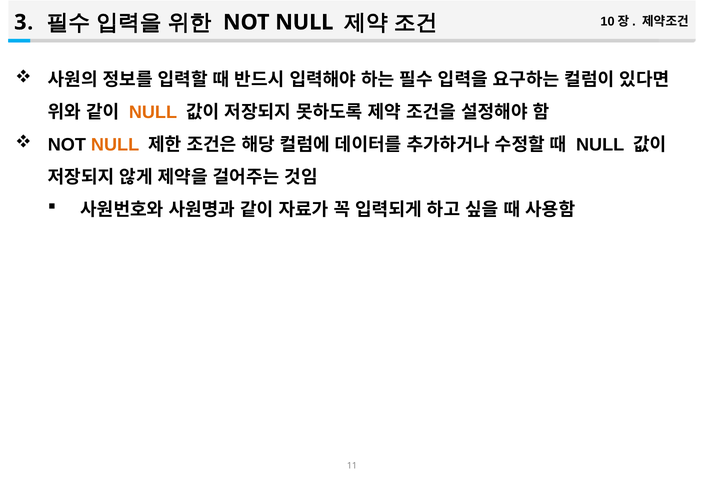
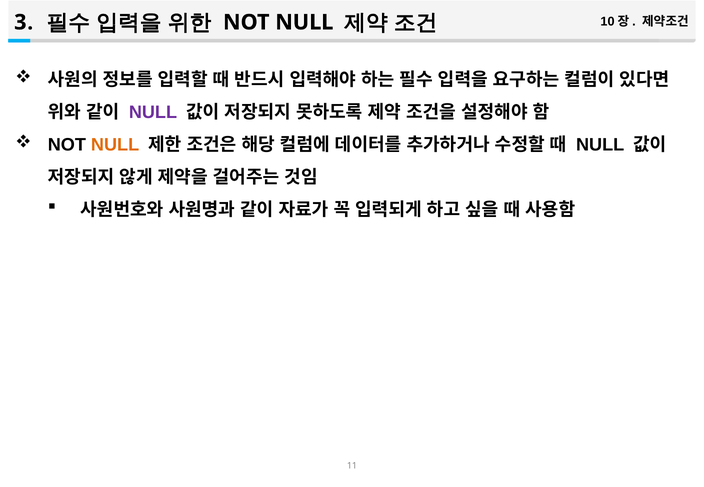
NULL colour: orange -> purple (153, 112)
